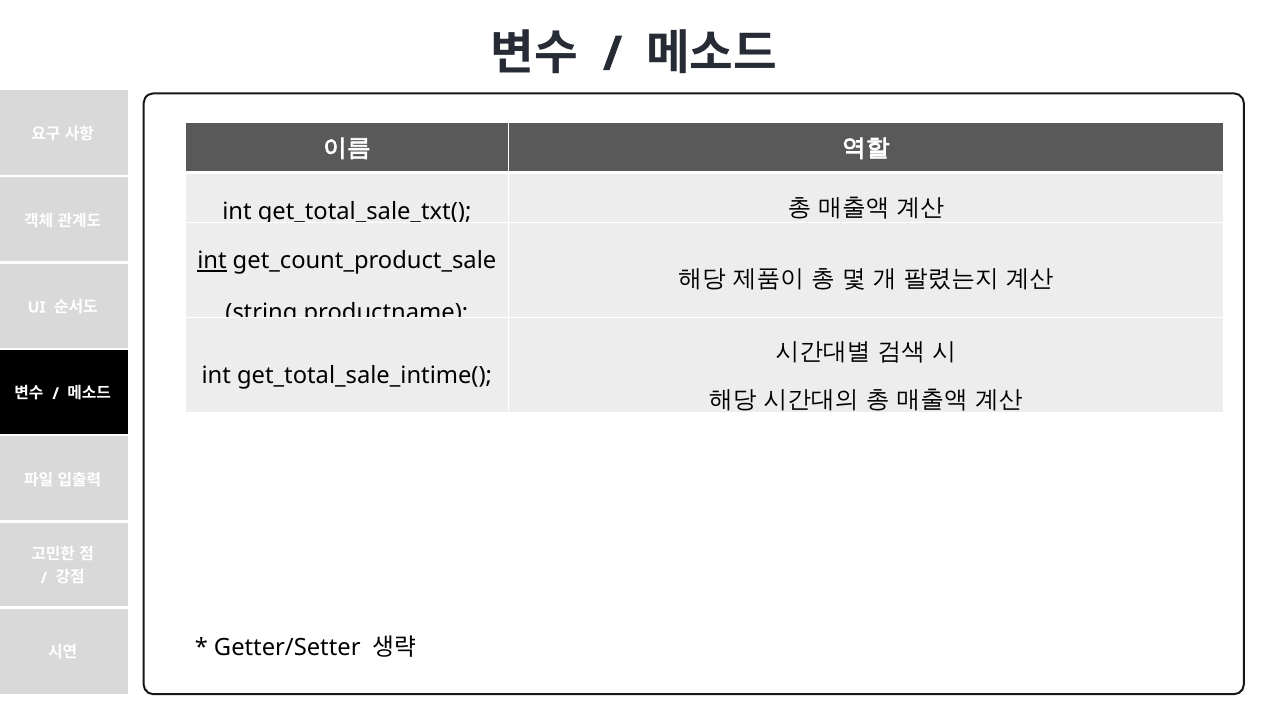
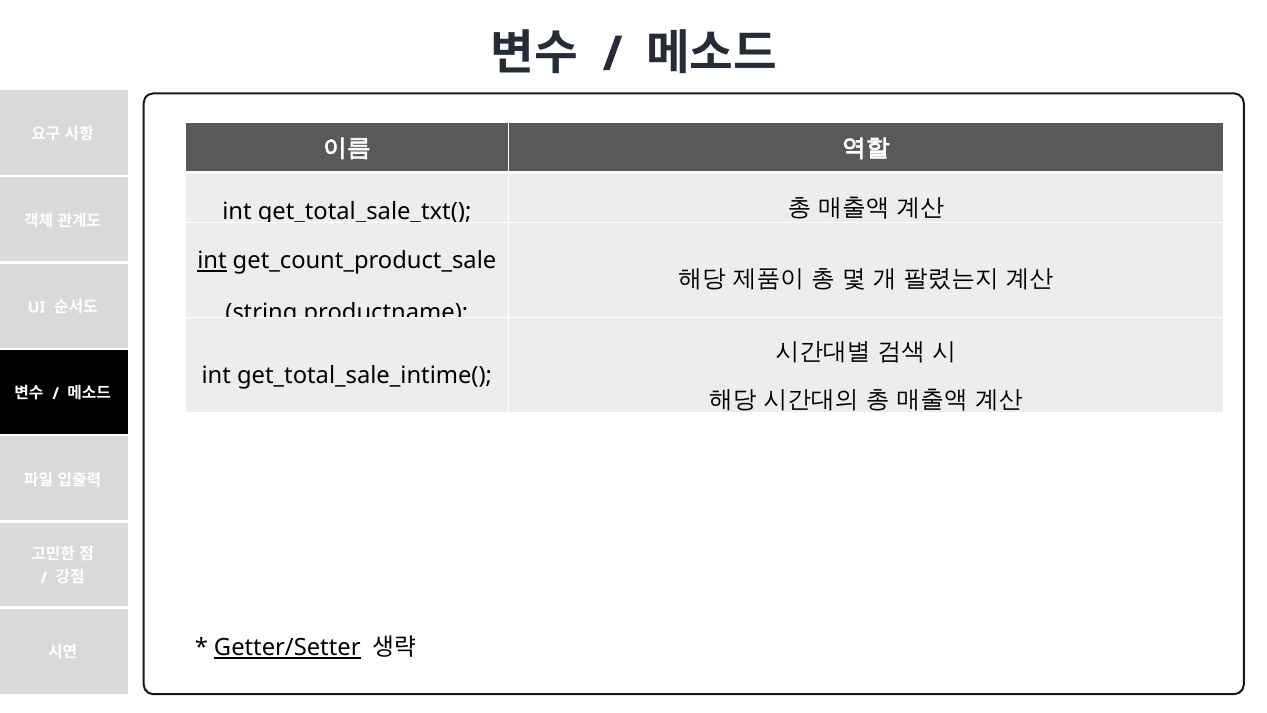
Getter/Setter underline: none -> present (287, 647)
